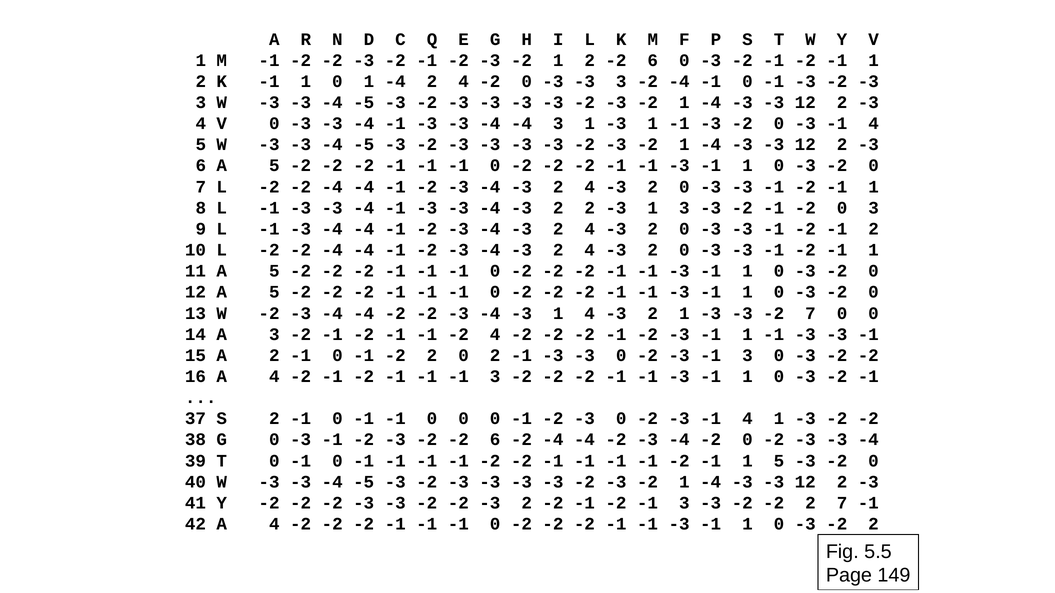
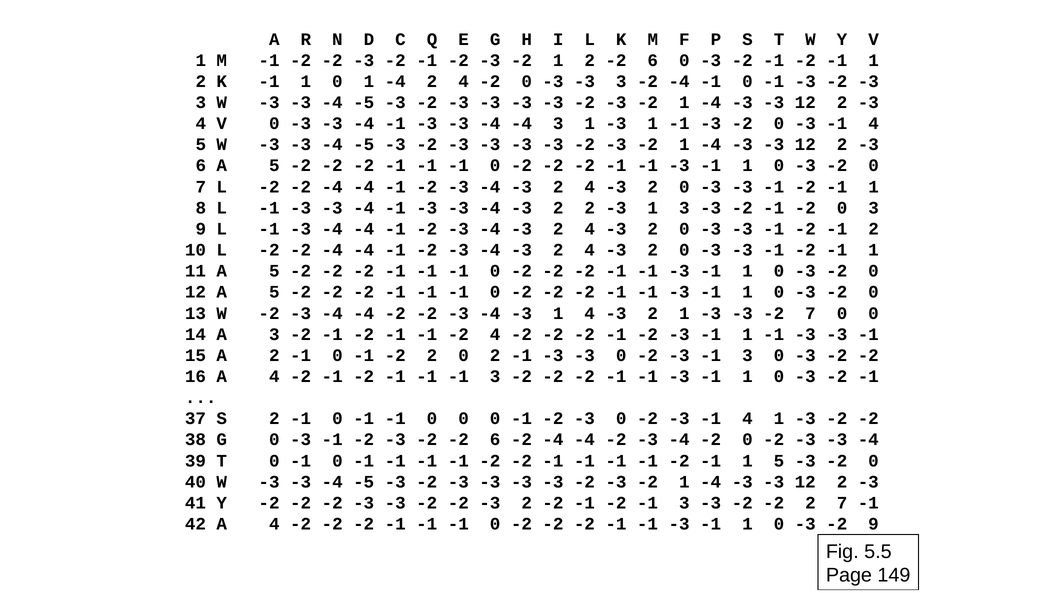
-3 -2 2: 2 -> 9 (874, 524)
